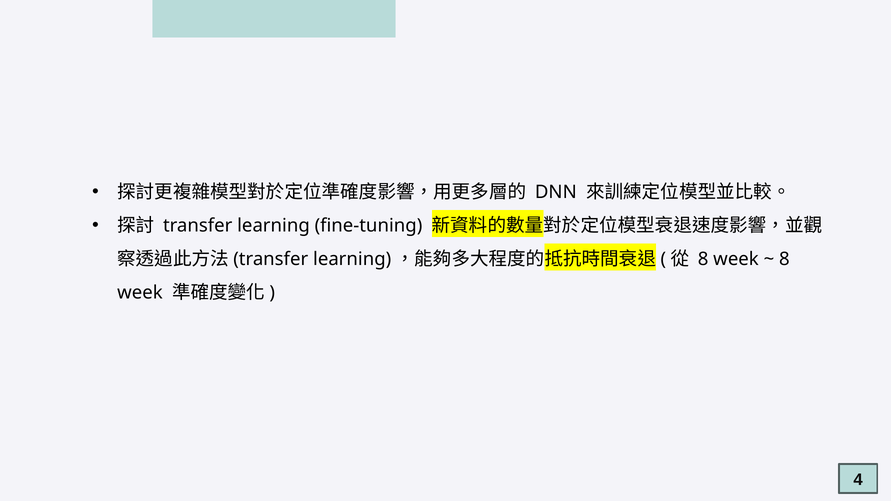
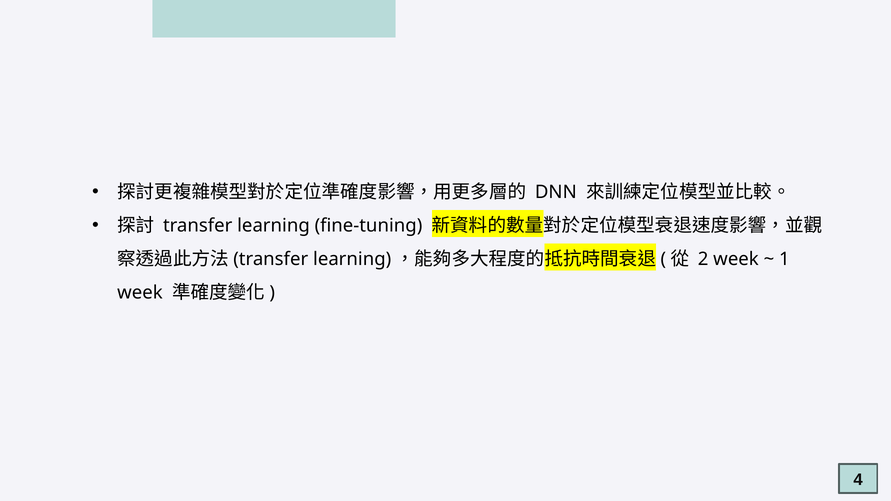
8: 8 -> 2 (703, 259)
8: 8 -> 1 (784, 259)
